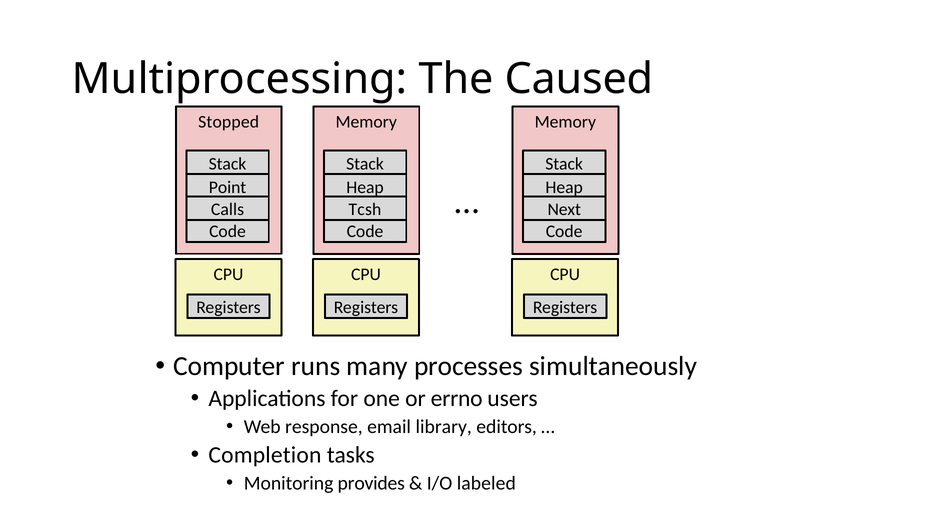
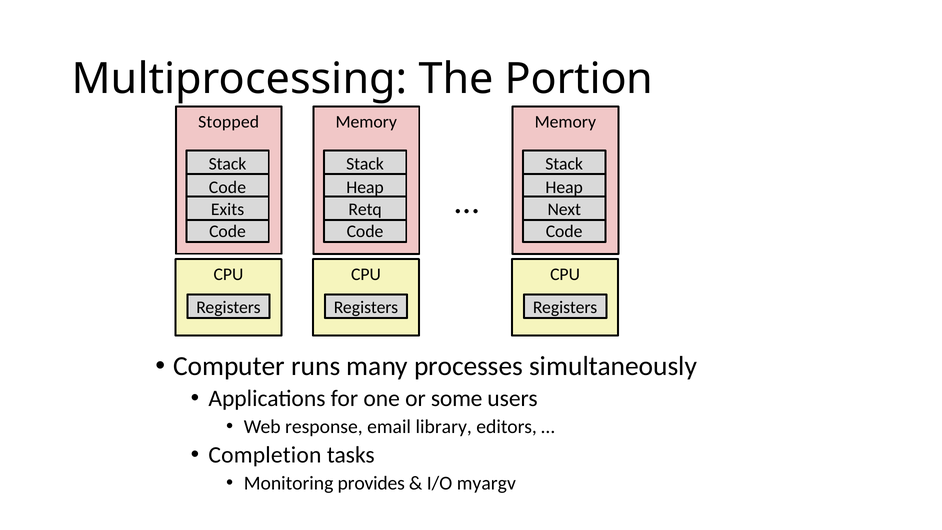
Caused: Caused -> Portion (579, 79)
Point: Point -> Code (227, 187)
Calls: Calls -> Exits (228, 209)
Tcsh: Tcsh -> Retq (365, 210)
errno: errno -> some (457, 398)
labeled: labeled -> myargv (486, 483)
